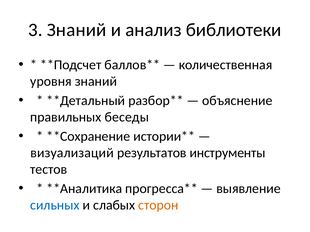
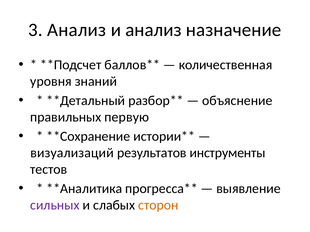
3 Знаний: Знаний -> Анализ (77, 30)
библиотеки: библиотеки -> назначение (234, 30)
беседы: беседы -> первую (127, 117)
сильных colour: blue -> purple (55, 206)
